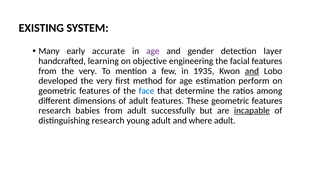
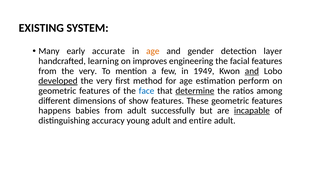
age colour: purple -> orange (153, 51)
objective: objective -> improves (150, 61)
1935: 1935 -> 1949 (204, 71)
developed underline: none -> present (58, 81)
determine underline: none -> present (195, 91)
of adult: adult -> show (139, 101)
research: research -> happens (55, 111)
distinguishing research: research -> accuracy (108, 121)
where: where -> entire (200, 121)
